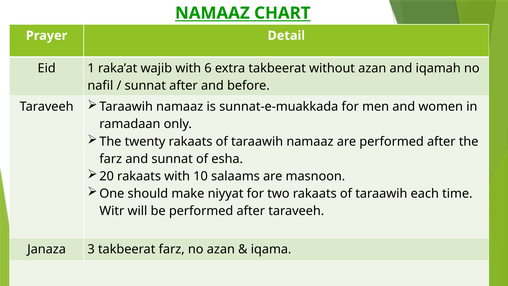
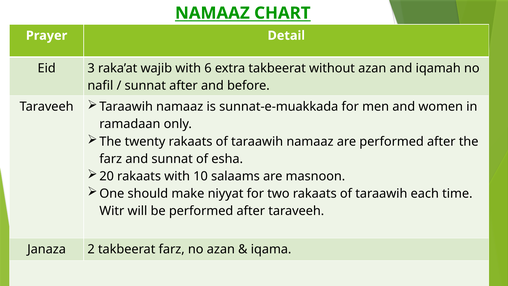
1: 1 -> 3 (91, 68)
3: 3 -> 2 (91, 249)
